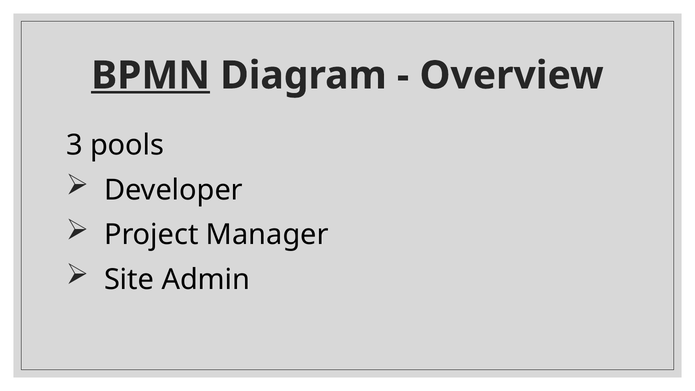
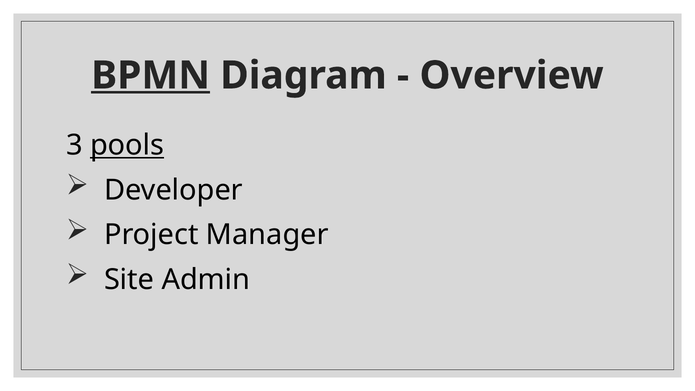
pools underline: none -> present (127, 145)
